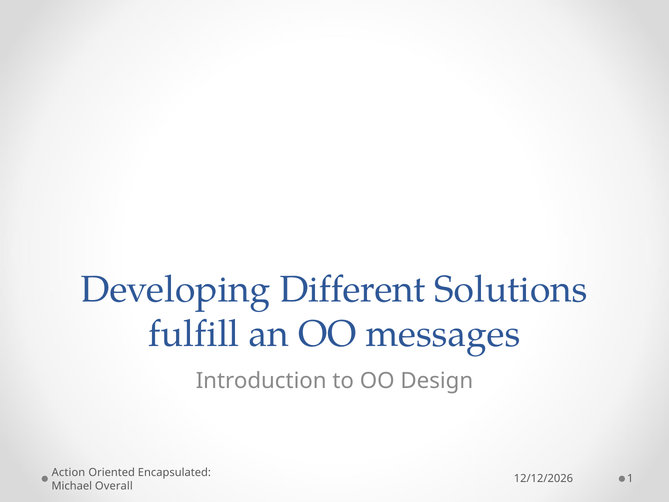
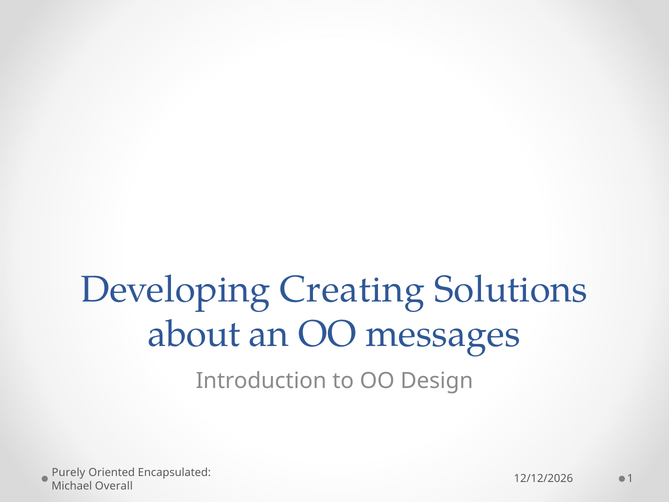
Different: Different -> Creating (352, 289)
fulfill: fulfill -> about (194, 334)
Action: Action -> Purely (68, 472)
